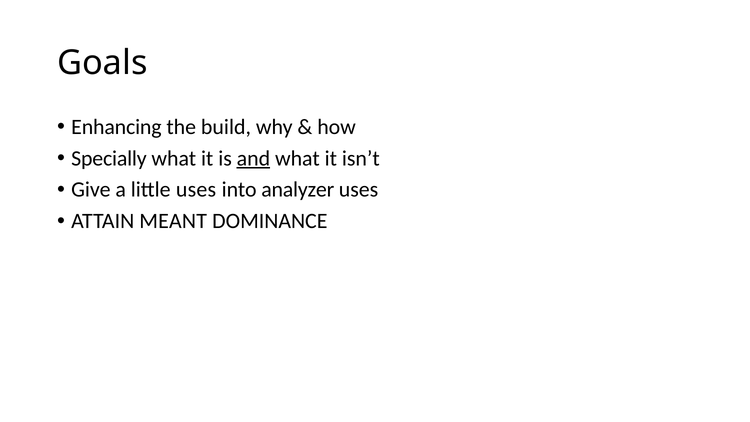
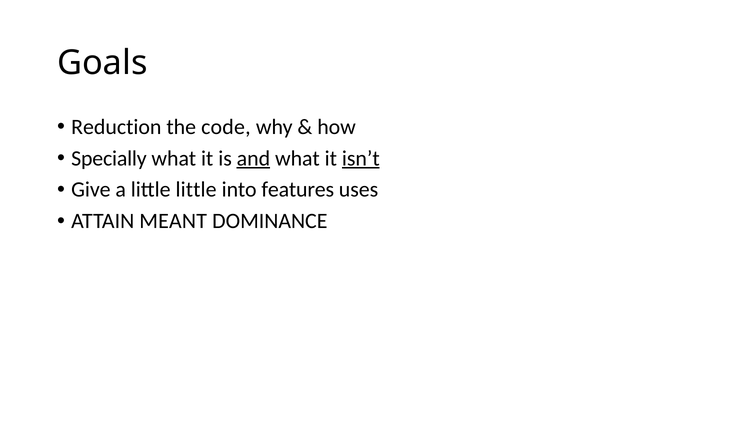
Enhancing: Enhancing -> Reduction (116, 127)
build: build -> code (226, 127)
isn’t underline: none -> present (361, 158)
little uses: uses -> little (196, 190)
analyzer: analyzer -> features (298, 190)
